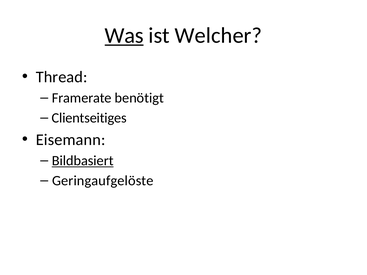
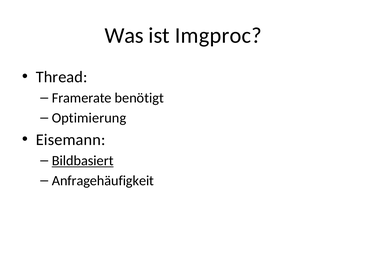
Was underline: present -> none (124, 36)
Welcher: Welcher -> Imgproc (218, 36)
Clientseitiges: Clientseitiges -> Optimierung (89, 118)
Geringaufgelöste: Geringaufgelöste -> Anfragehäufigkeit (103, 181)
